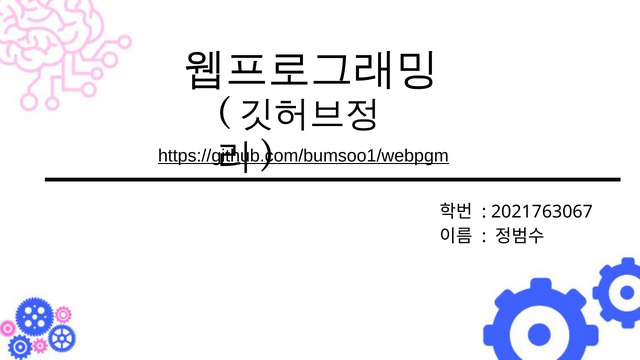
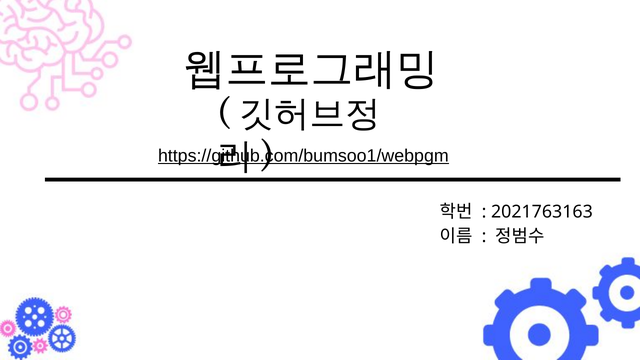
2021763067: 2021763067 -> 2021763163 (542, 212)
